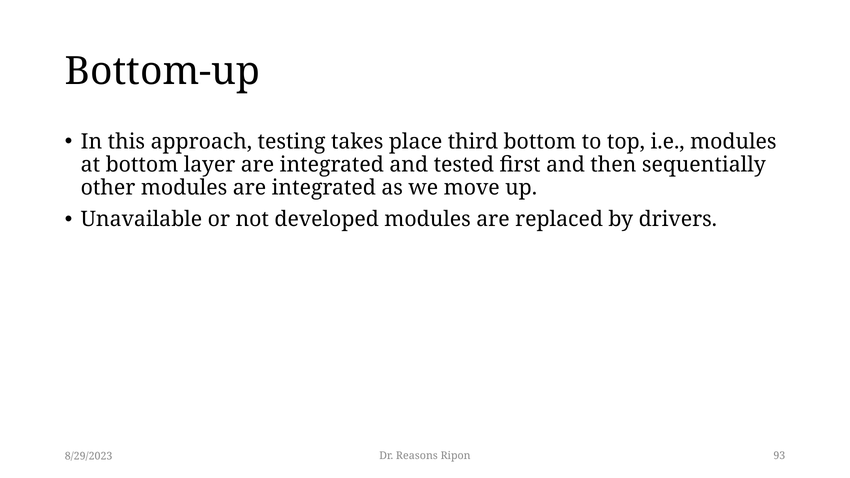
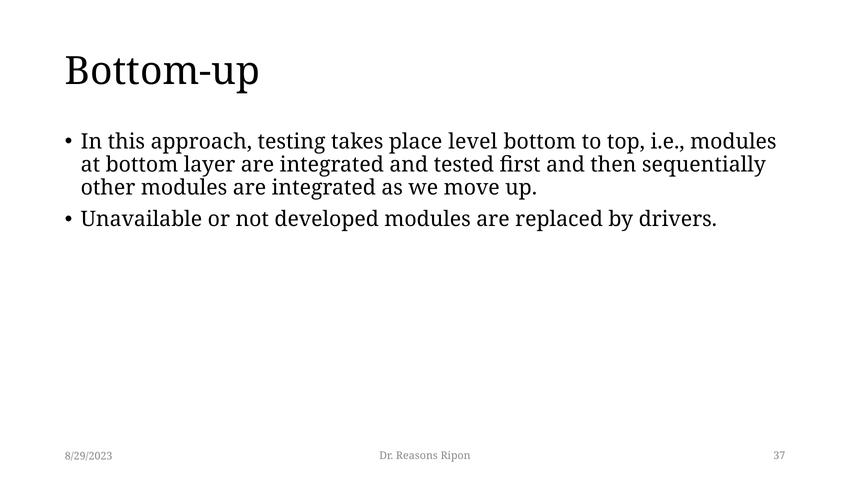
third: third -> level (473, 142)
93: 93 -> 37 (779, 456)
